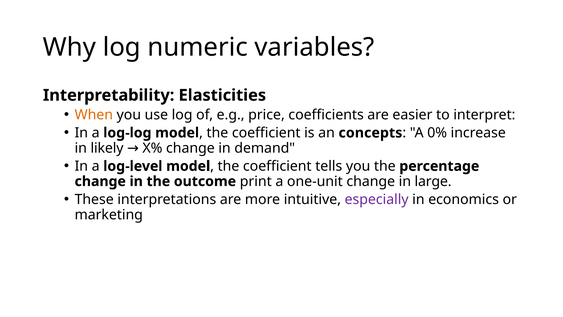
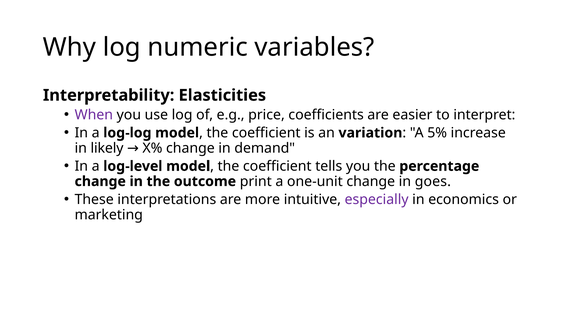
When colour: orange -> purple (94, 115)
concepts: concepts -> variation (370, 133)
0%: 0% -> 5% (437, 133)
large: large -> goes (433, 181)
